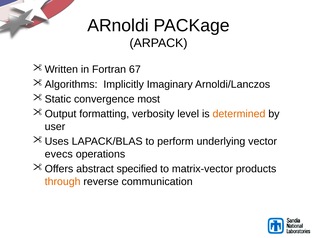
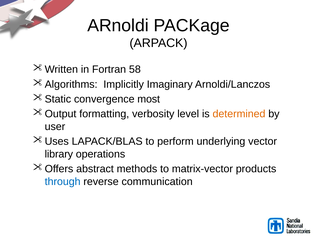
67: 67 -> 58 (135, 69)
evecs: evecs -> library (59, 154)
specified: specified -> methods (137, 169)
through colour: orange -> blue (63, 181)
